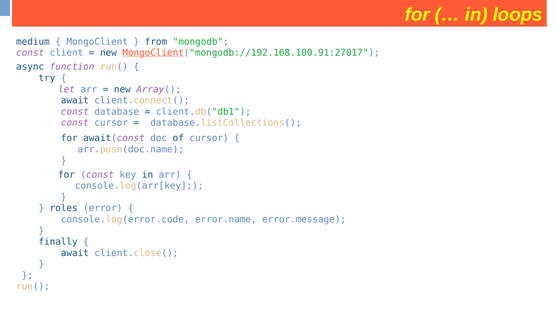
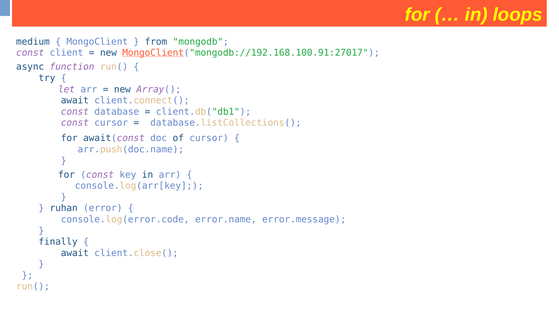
roles: roles -> ruhan (64, 208)
